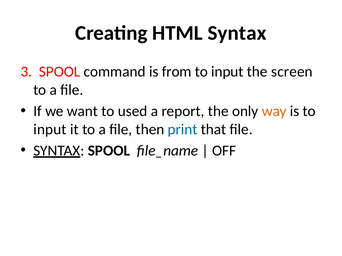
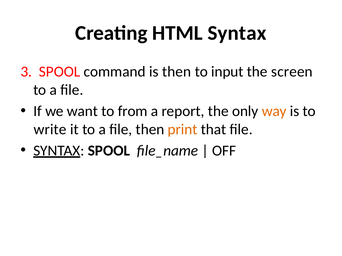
is from: from -> then (177, 72)
used: used -> from (133, 111)
input: input -> write (50, 130)
print colour: blue -> orange (183, 130)
